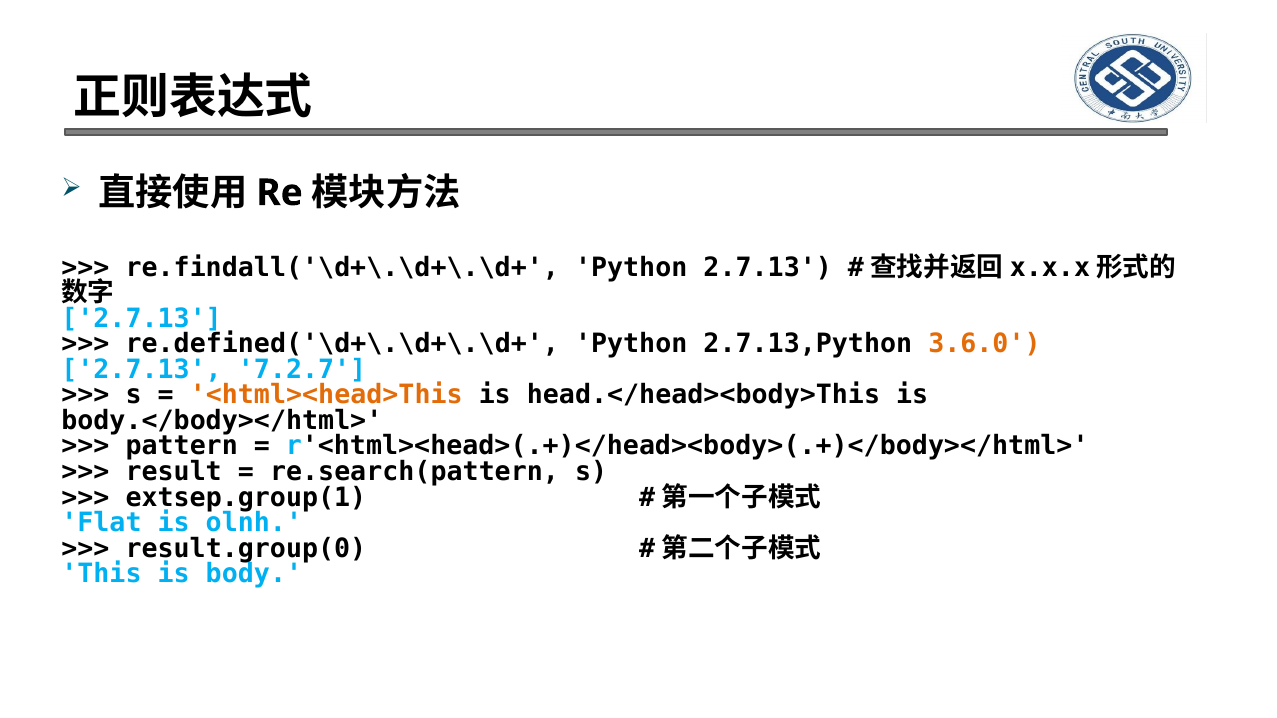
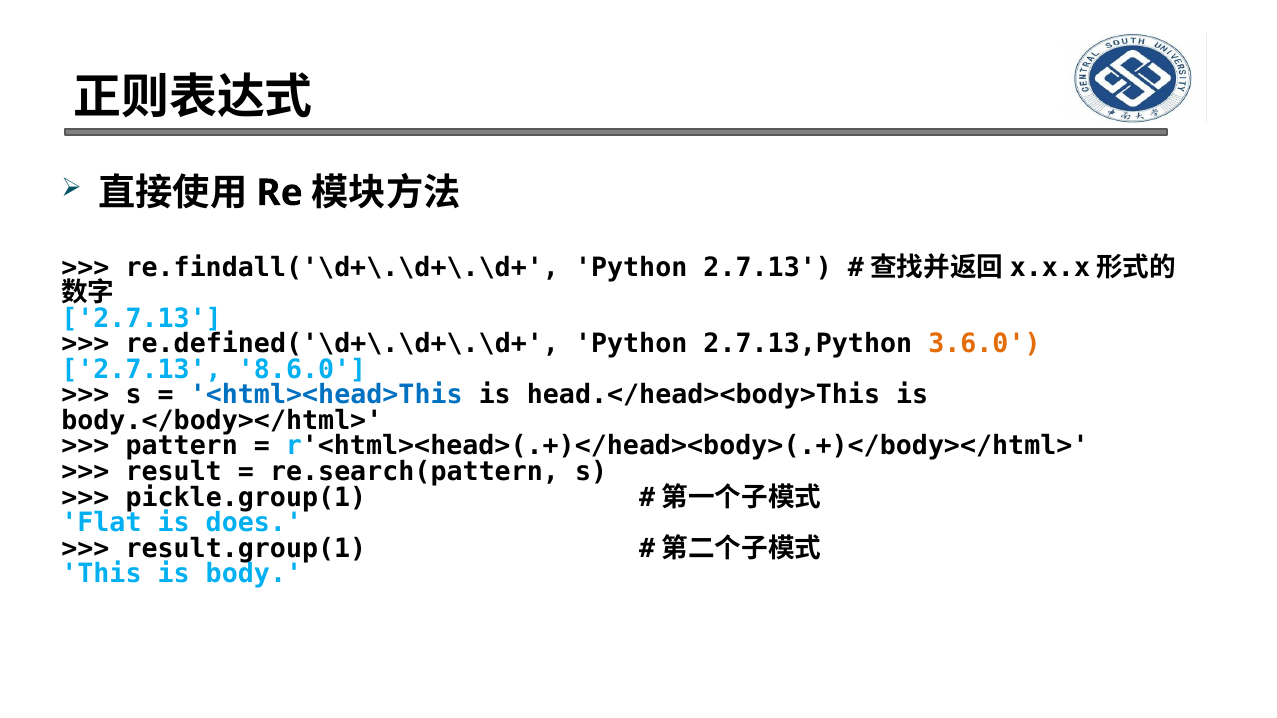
7.2.7: 7.2.7 -> 8.6.0 (302, 370)
<html><head>This colour: orange -> blue (326, 395)
extsep.group(1: extsep.group(1 -> pickle.group(1 (246, 497)
olnh: olnh -> does (254, 523)
result.group(0: result.group(0 -> result.group(1 (246, 549)
